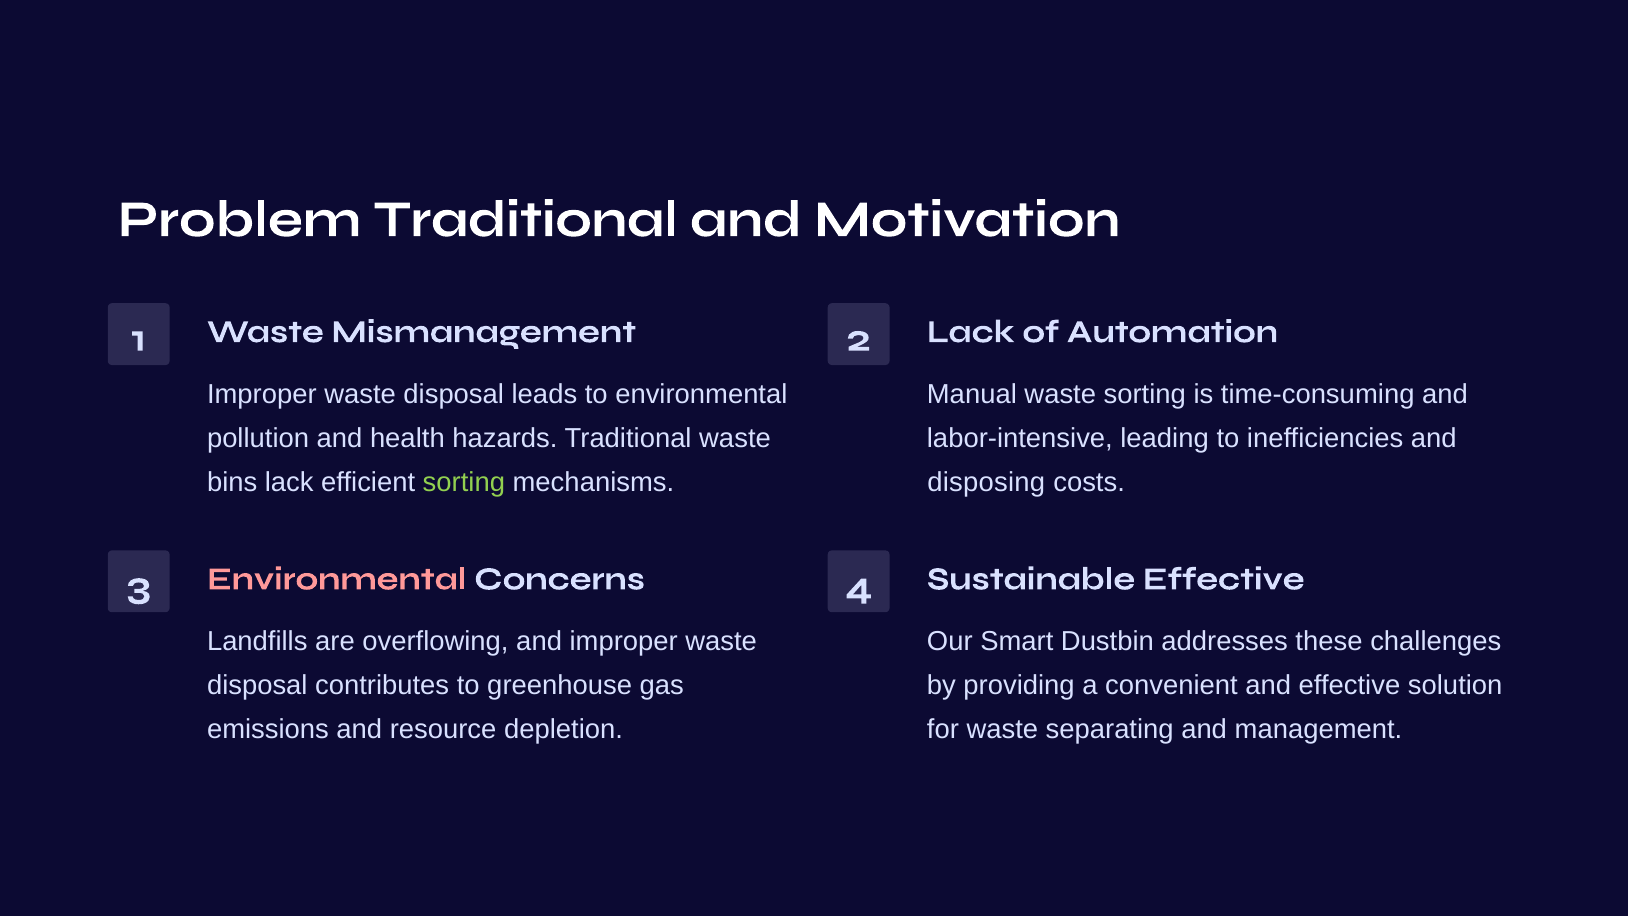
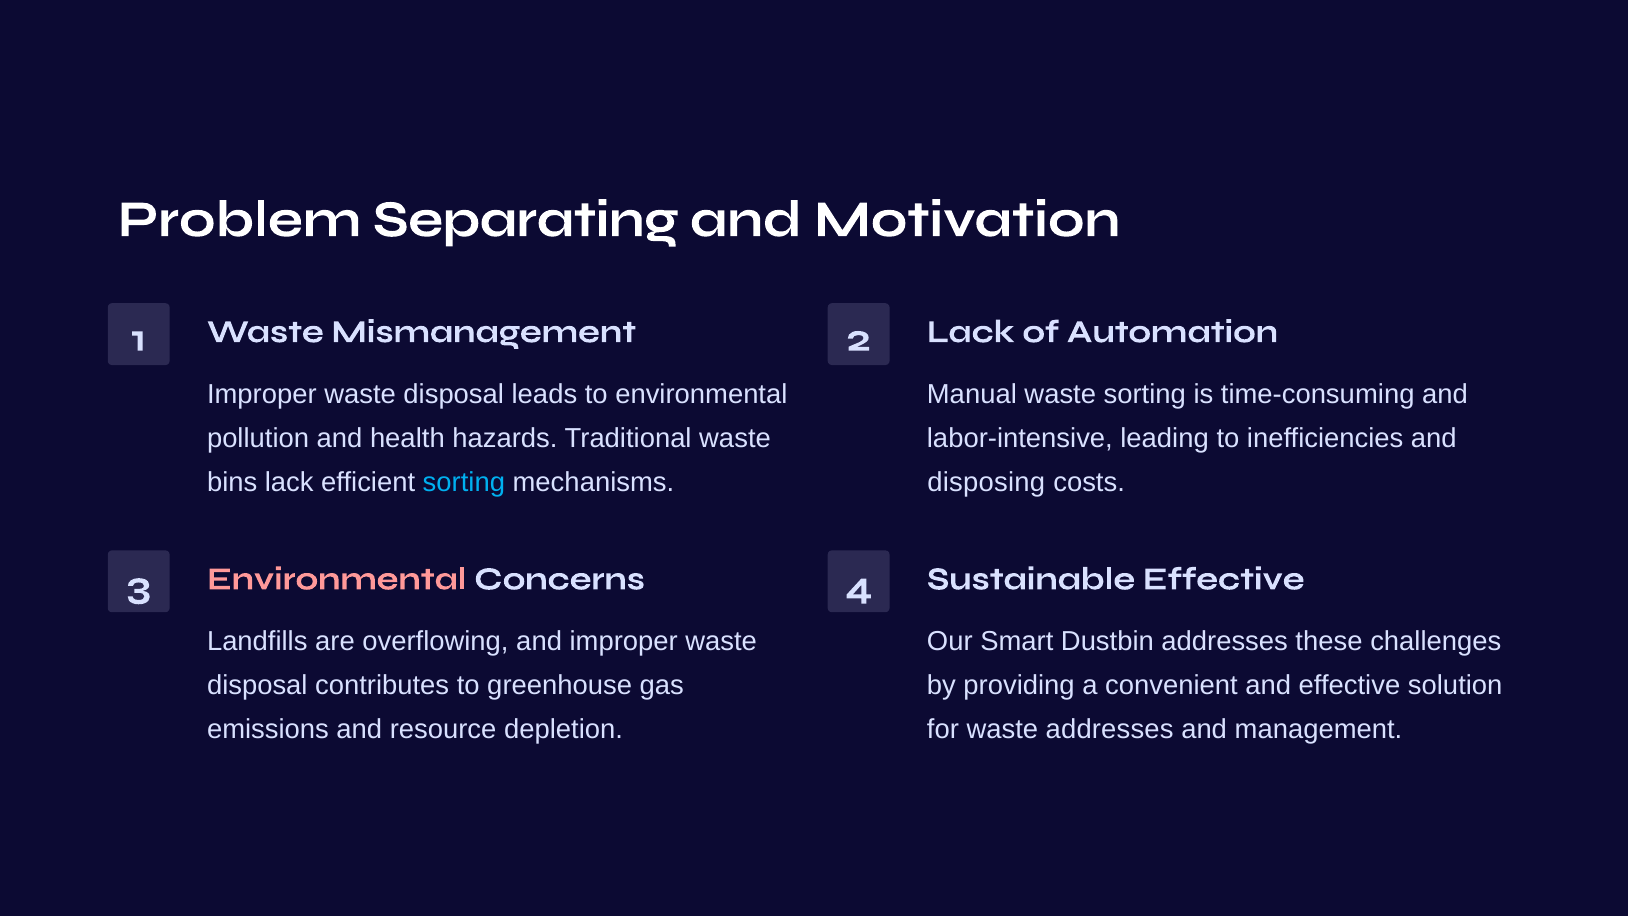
Problem Traditional: Traditional -> Separating (526, 219)
sorting colour: light green -> light blue (464, 482)
waste separating: separating -> addresses (1110, 729)
